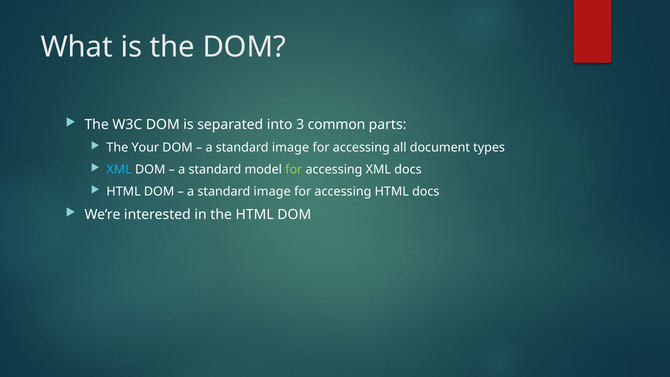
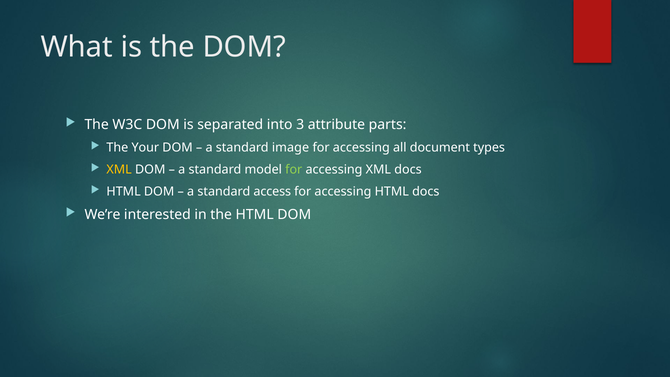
common: common -> attribute (336, 125)
XML colour: light blue -> yellow (119, 170)
image: image -> access (272, 192)
